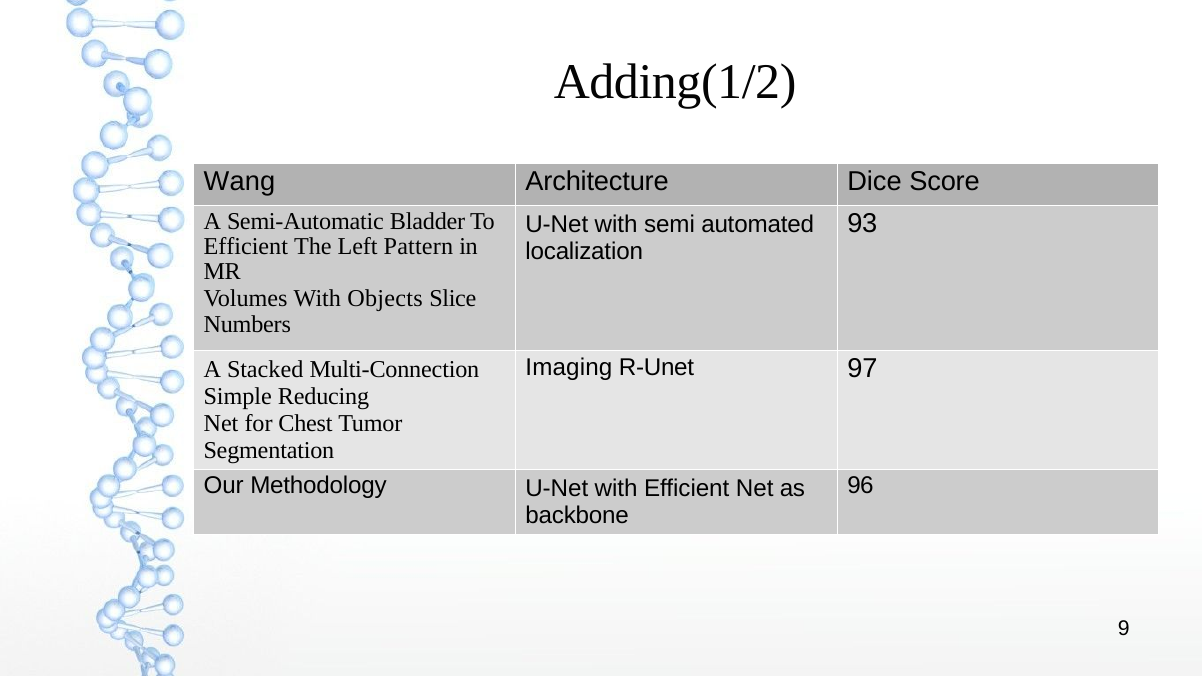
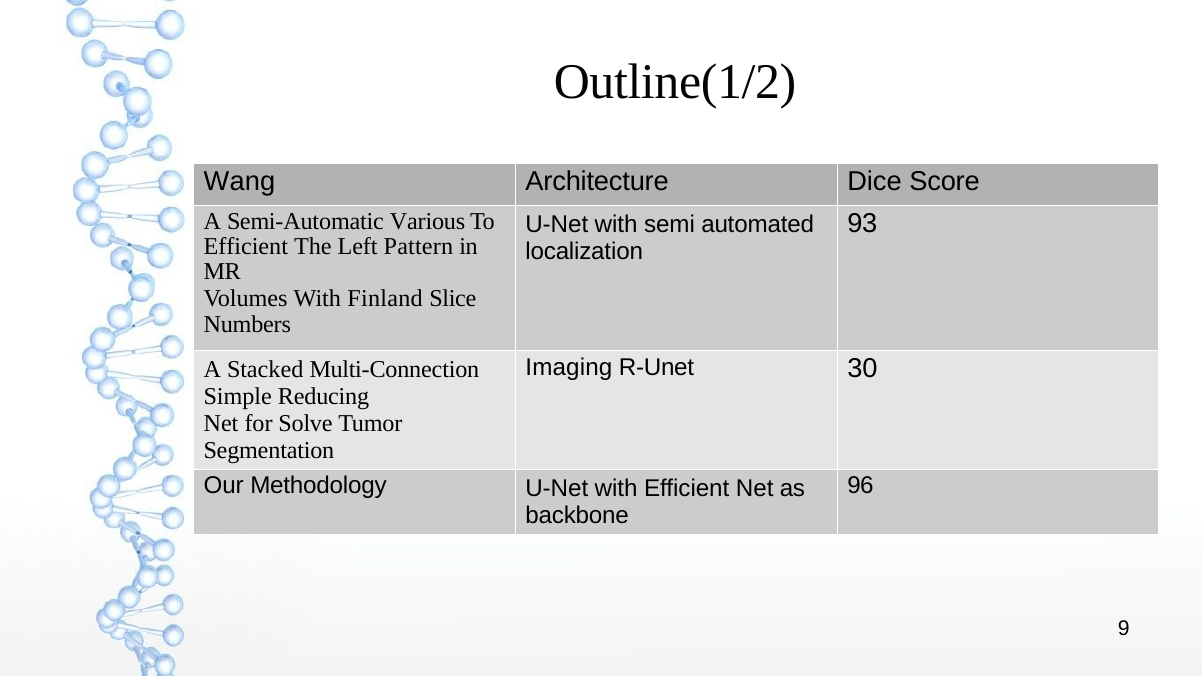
Adding(1/2: Adding(1/2 -> Outline(1/2 (675, 82)
Bladder: Bladder -> Various (428, 222)
Objects: Objects -> Finland (385, 298)
97: 97 -> 30 (862, 369)
Chest: Chest -> Solve (306, 423)
